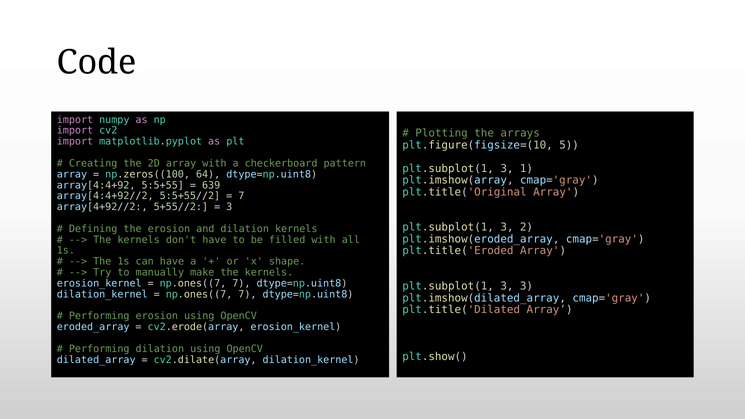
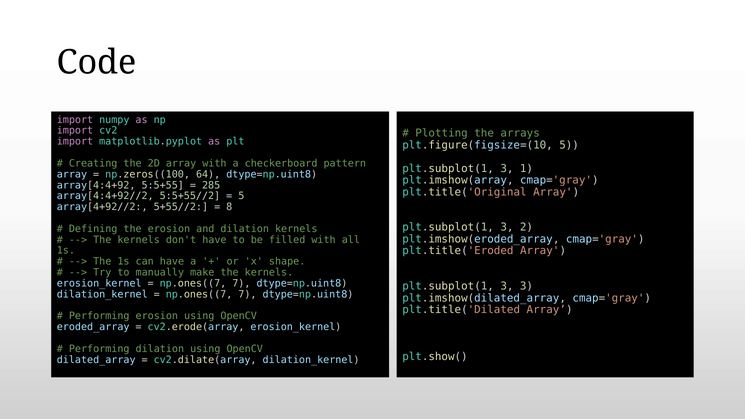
639: 639 -> 285 (211, 185)
7: 7 -> 5 (241, 196)
3: 3 -> 8 (229, 207)
